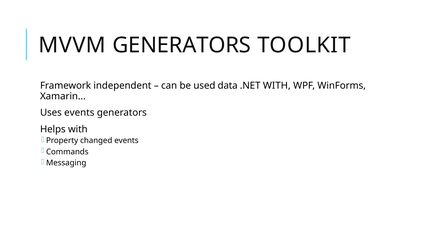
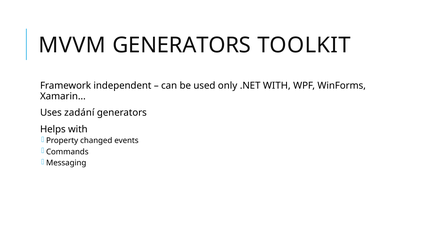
data: data -> only (228, 86)
Uses events: events -> zadání (79, 113)
